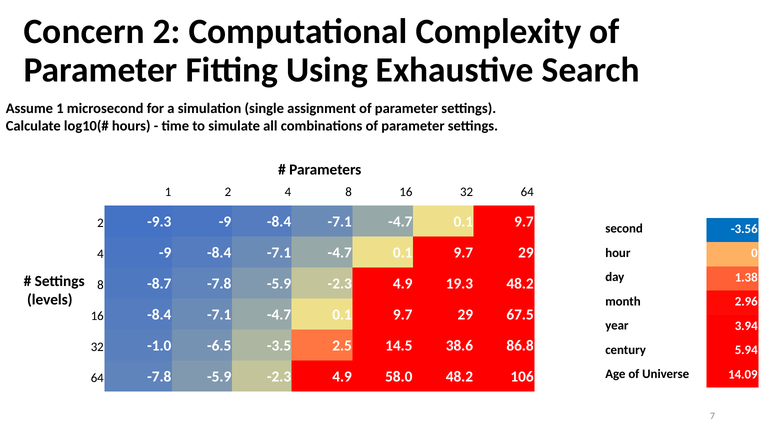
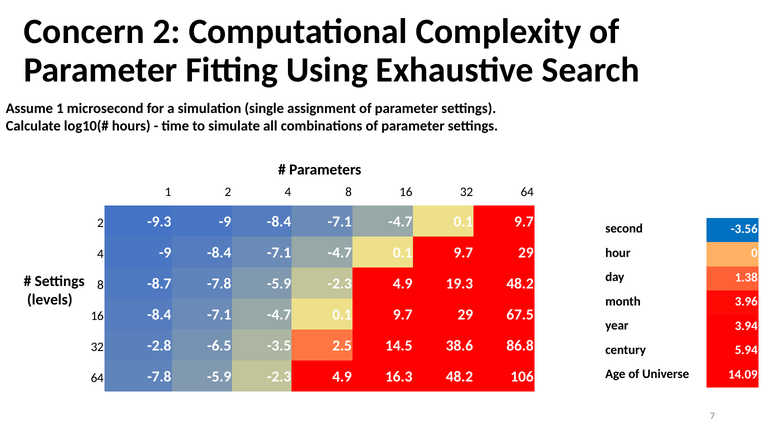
2.96: 2.96 -> 3.96 (746, 301)
-1.0: -1.0 -> -2.8 (159, 345)
58.0: 58.0 -> 16.3 (399, 376)
